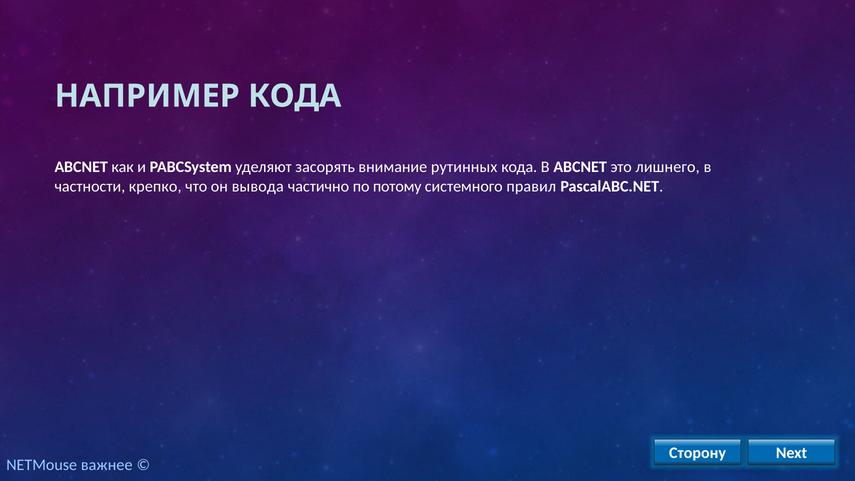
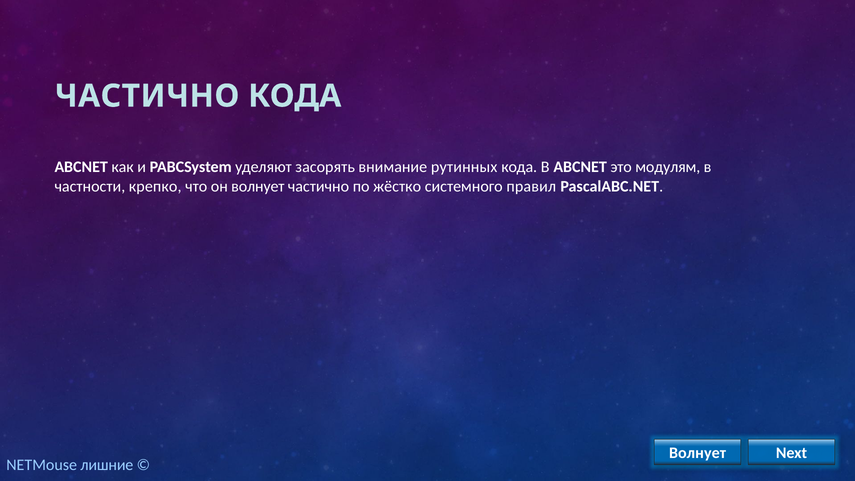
НАПРИМЕР: НАПРИМЕР -> ЧАСТИЧНО (147, 96)
лишнего: лишнего -> модулям (668, 167)
он вывода: вывода -> волнует (258, 186)
потому: потому -> жёстко (397, 186)
Сторону: Сторону -> Волнует (698, 453)
важнее: важнее -> лишние (107, 465)
